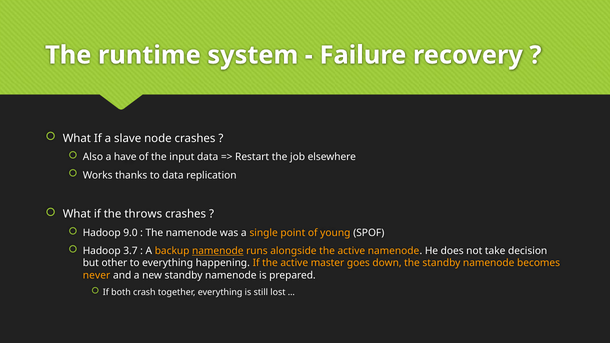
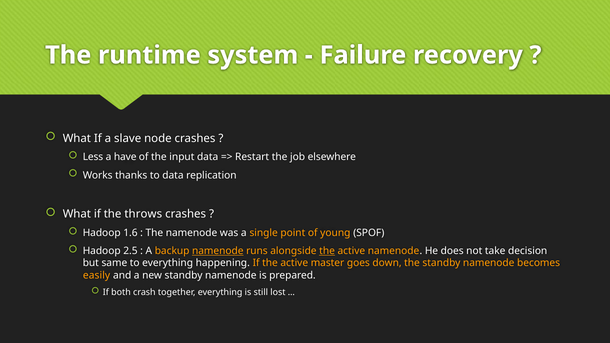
Also: Also -> Less (93, 157)
9.0: 9.0 -> 1.6 (130, 233)
3.7: 3.7 -> 2.5 (130, 251)
the underline: none -> present (327, 251)
other: other -> same (114, 263)
never: never -> easily (97, 275)
